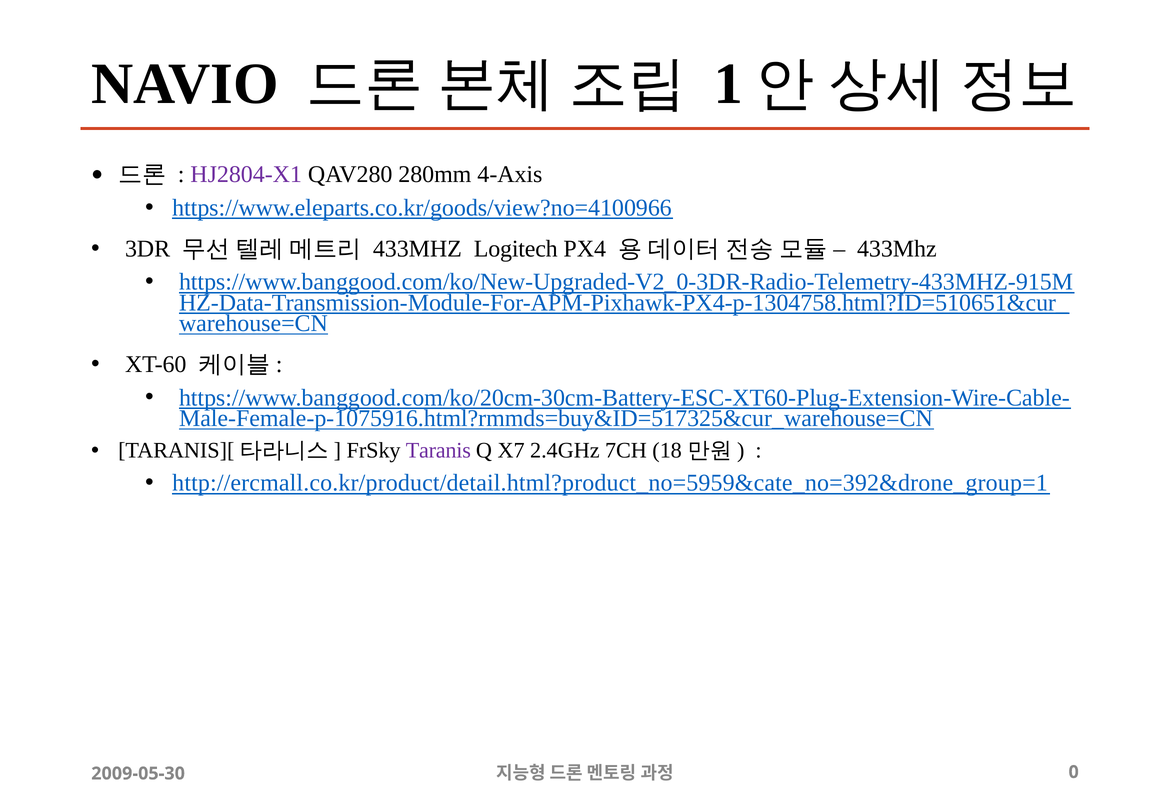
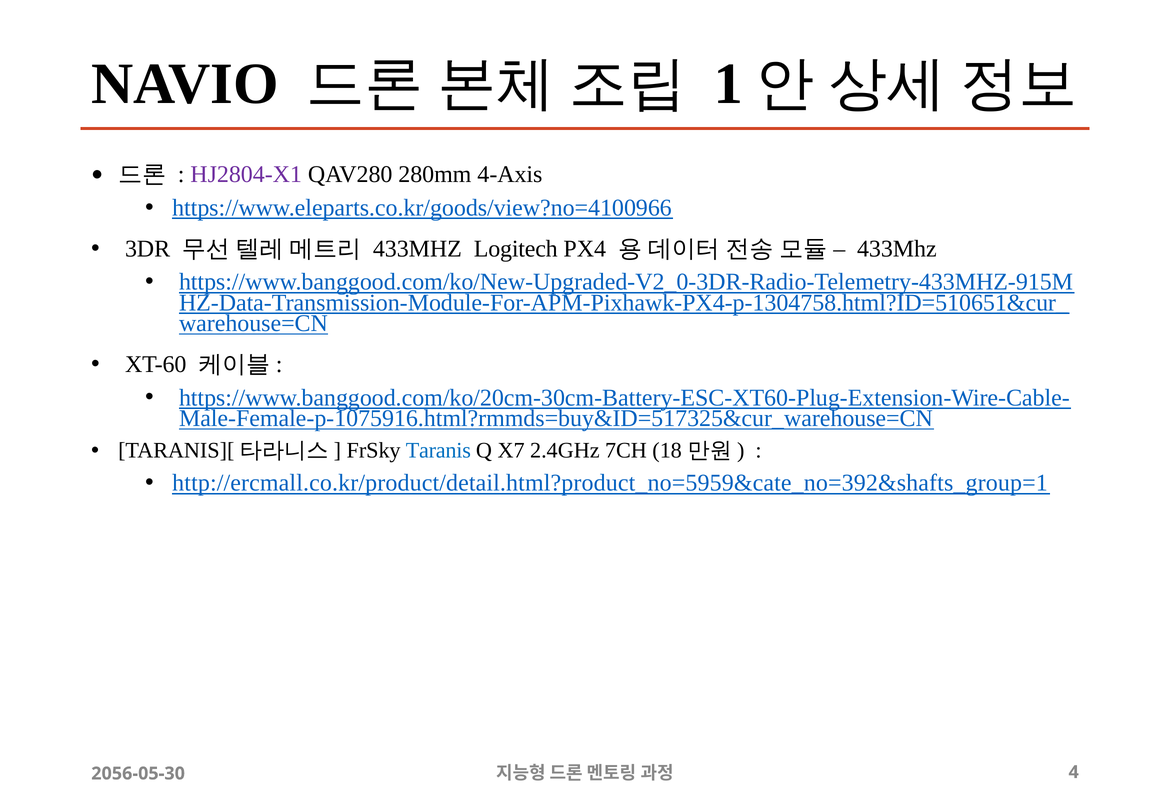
Taranis colour: purple -> blue (438, 451)
http://ercmall.co.kr/product/detail.html?product_no=5959&cate_no=392&drone_group=1: http://ercmall.co.kr/product/detail.html?product_no=5959&cate_no=392&drone_group=1 -> http://ercmall.co.kr/product/detail.html?product_no=5959&cate_no=392&shafts_group=1 (610, 483)
2009-05-30: 2009-05-30 -> 2056-05-30 (138, 774)
0: 0 -> 4 (1074, 772)
